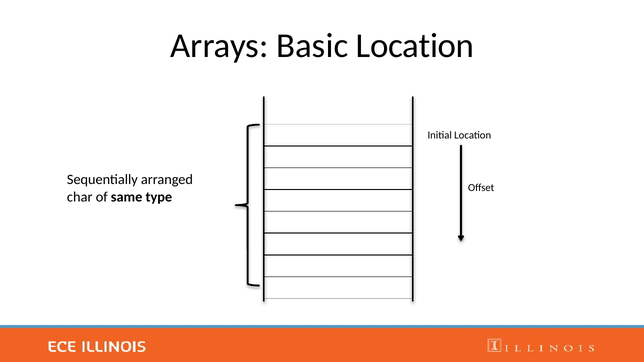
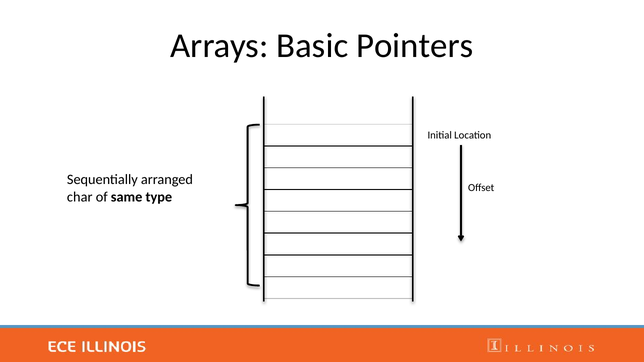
Basic Location: Location -> Pointers (415, 46)
